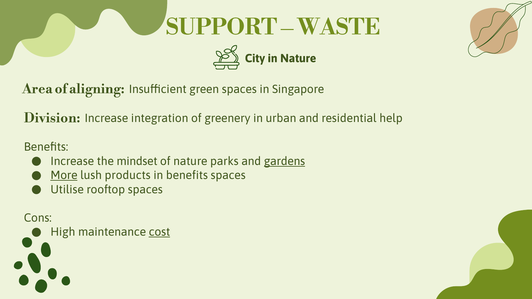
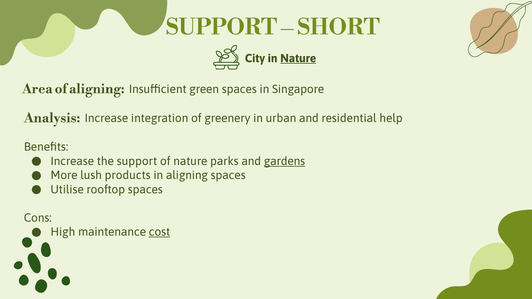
WASTE: WASTE -> SHORT (339, 27)
Nature underline: none -> present (298, 58)
Division: Division -> Analysis (52, 118)
the mindset: mindset -> support (137, 161)
More underline: present -> none (64, 175)
in benefits: benefits -> aligning (187, 175)
